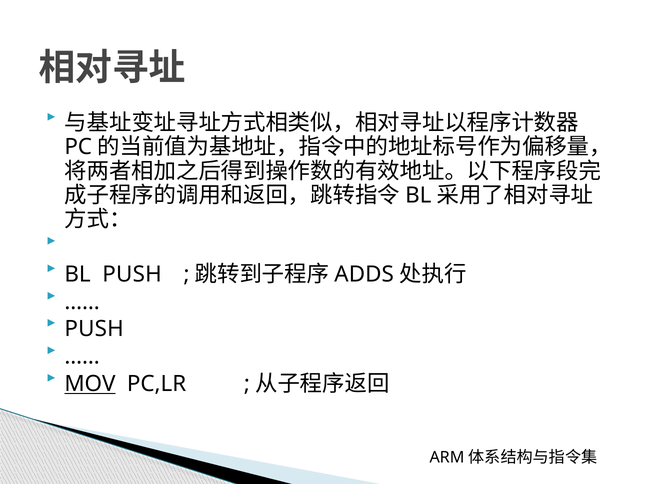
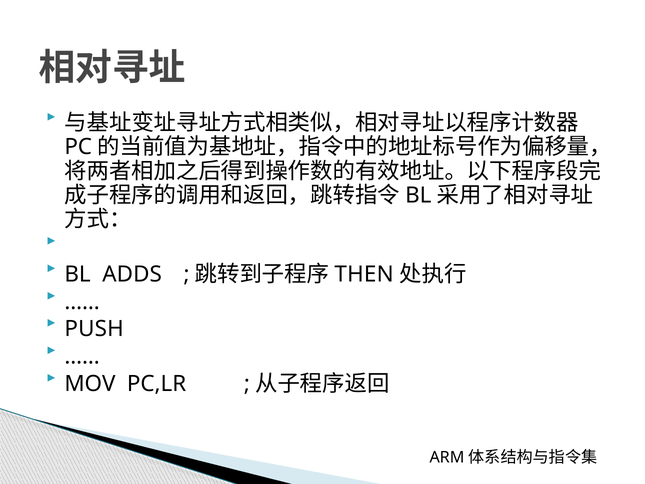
BL PUSH: PUSH -> ADDS (132, 274)
ADDS: ADDS -> THEN (364, 274)
MOV underline: present -> none (90, 384)
